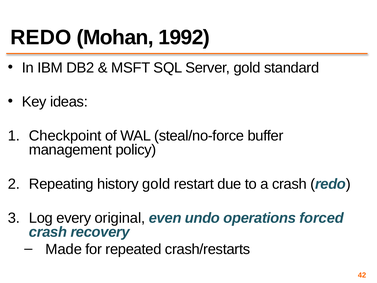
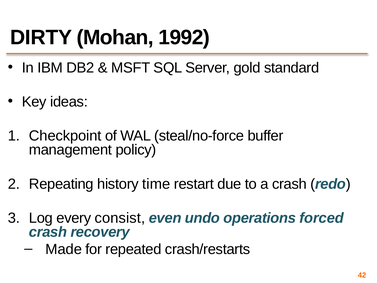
REDO: REDO -> DIRTY (41, 37)
history gold: gold -> time (156, 184)
original: original -> consist (120, 218)
